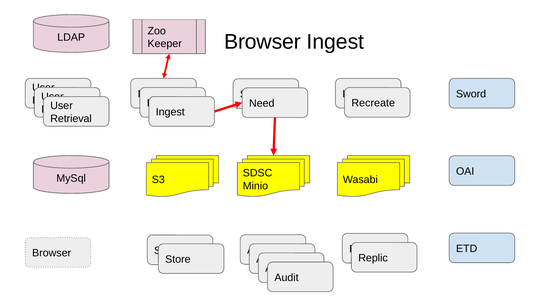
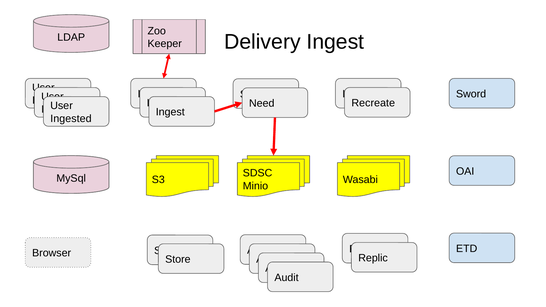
LDAP Browser: Browser -> Delivery (262, 42)
Retrieval: Retrieval -> Ingested (71, 119)
